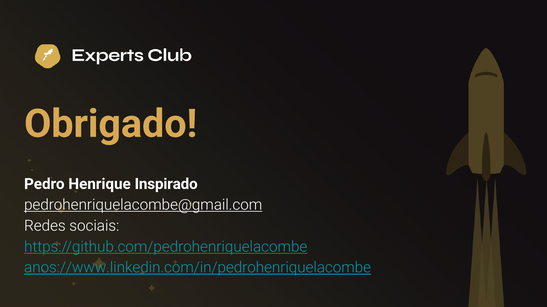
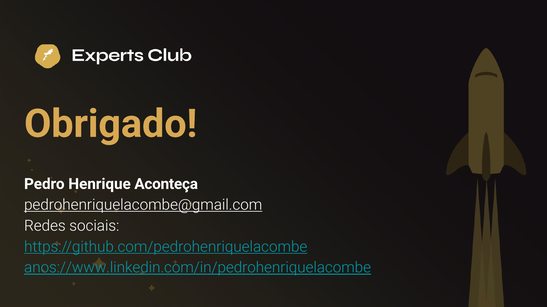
Inspirado: Inspirado -> Aconteça (166, 184)
